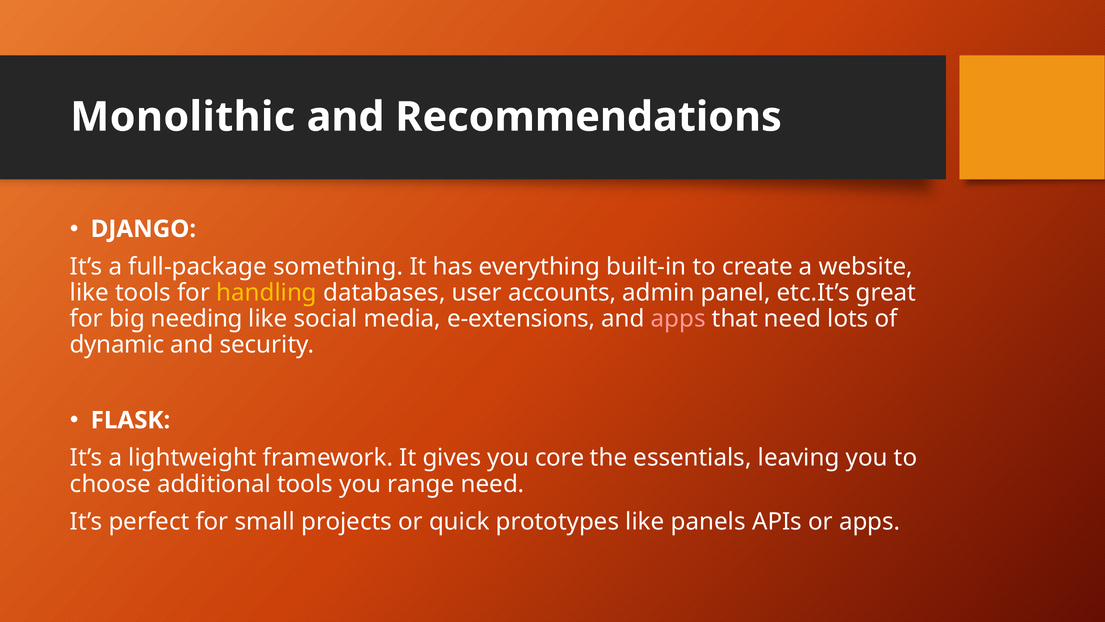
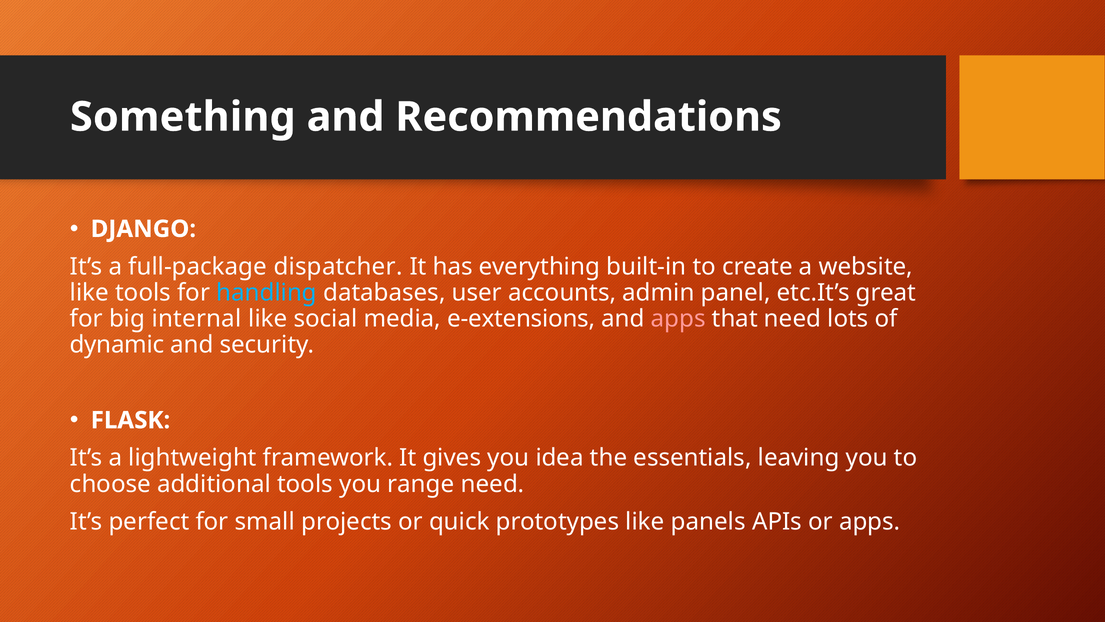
Monolithic: Monolithic -> Something (183, 117)
something: something -> dispatcher (338, 266)
handling colour: yellow -> light blue (267, 293)
needing: needing -> internal (197, 319)
core: core -> idea (560, 458)
